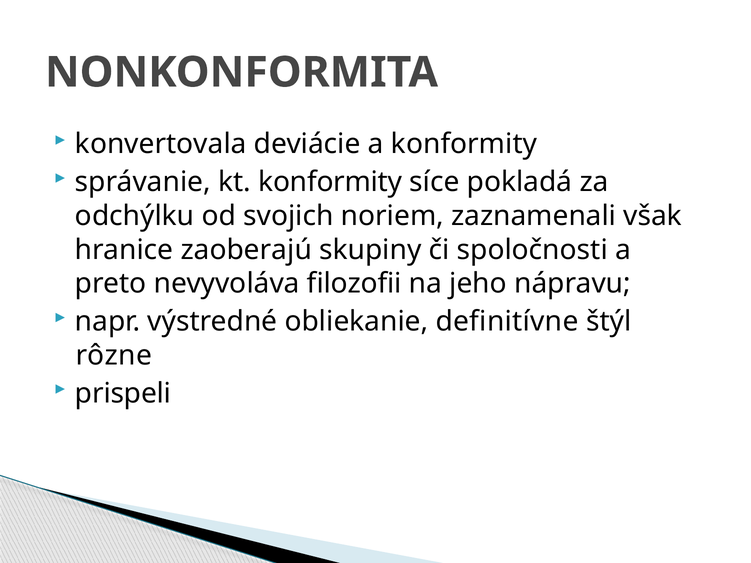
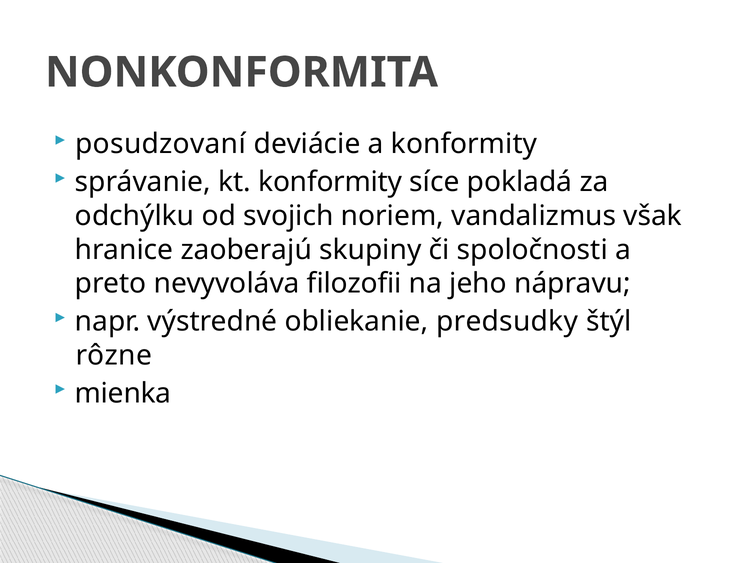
konvertovala: konvertovala -> posudzovaní (161, 144)
zaznamenali: zaznamenali -> vandalizmus (534, 216)
definitívne: definitívne -> predsudky (507, 322)
prispeli: prispeli -> mienka (123, 394)
